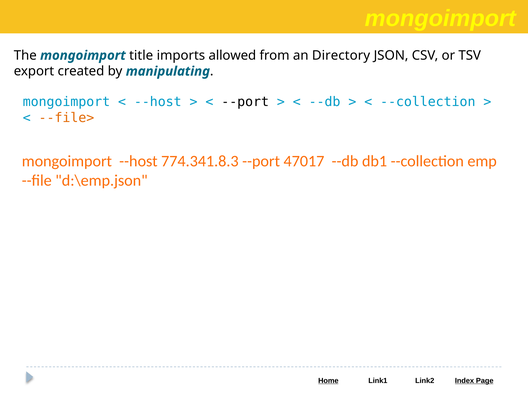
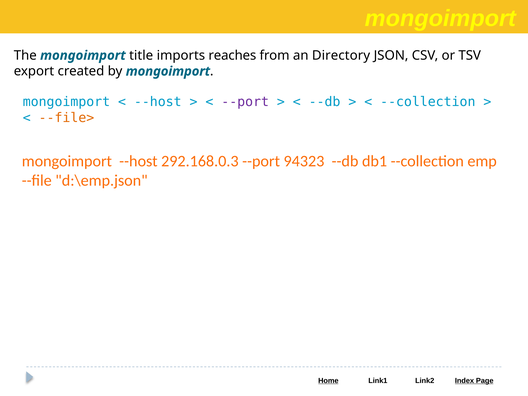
allowed: allowed -> reaches (232, 55)
by manipulating: manipulating -> mongoimport (168, 71)
--port colour: black -> purple (245, 102)
774.341.8.3: 774.341.8.3 -> 292.168.0.3 (200, 161)
47017: 47017 -> 94323 (304, 161)
